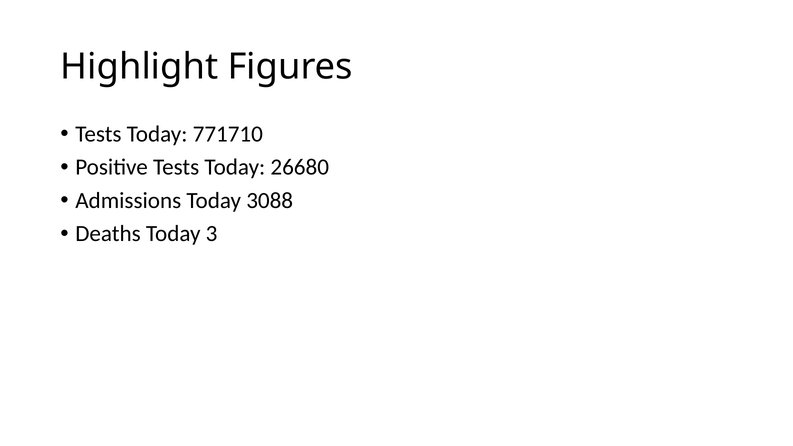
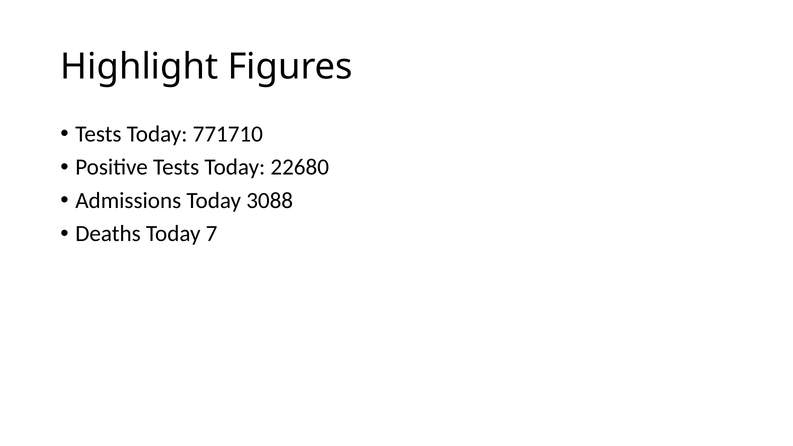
26680: 26680 -> 22680 (300, 167)
3: 3 -> 7 (212, 234)
